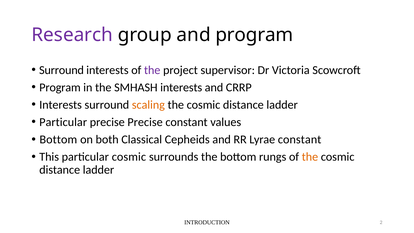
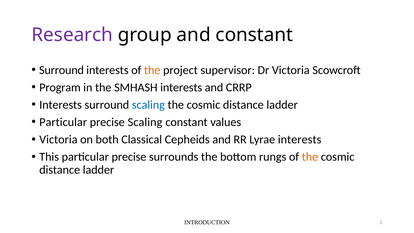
and program: program -> constant (254, 35)
the colour: purple -> orange (152, 70)
scaling colour: orange -> blue (148, 105)
precise Precise: Precise -> Scaling (145, 122)
Bottom: Bottom -> Victoria (58, 139)
Lyrae constant: constant -> interests (300, 139)
This particular cosmic: cosmic -> precise (129, 157)
